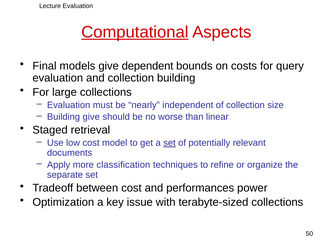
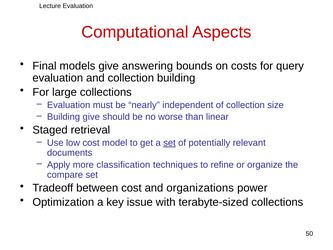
Computational underline: present -> none (135, 32)
dependent: dependent -> answering (147, 66)
separate: separate -> compare (65, 175)
performances: performances -> organizations (200, 188)
